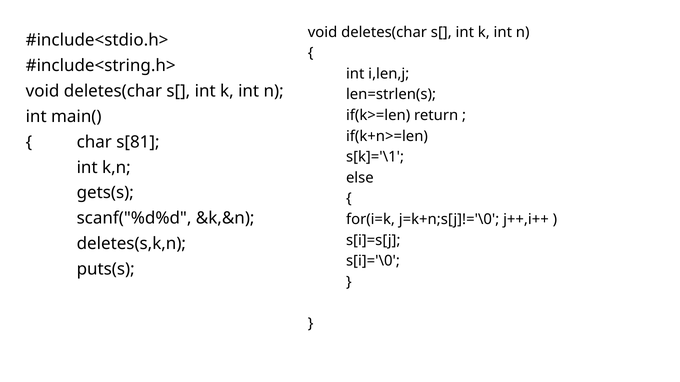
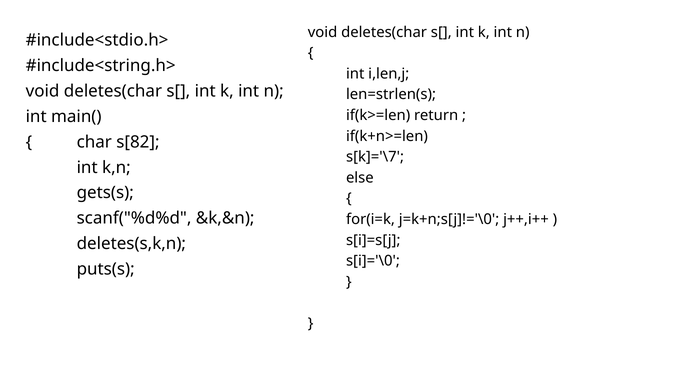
s[81: s[81 -> s[82 (138, 142)
s[k]='\1: s[k]='\1 -> s[k]='\7 (375, 157)
